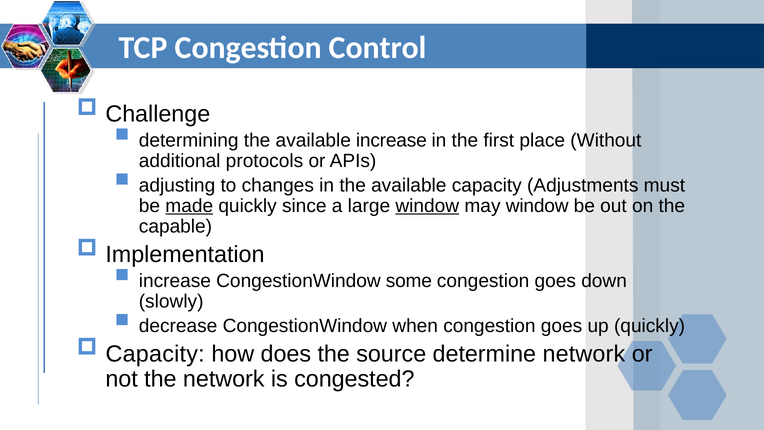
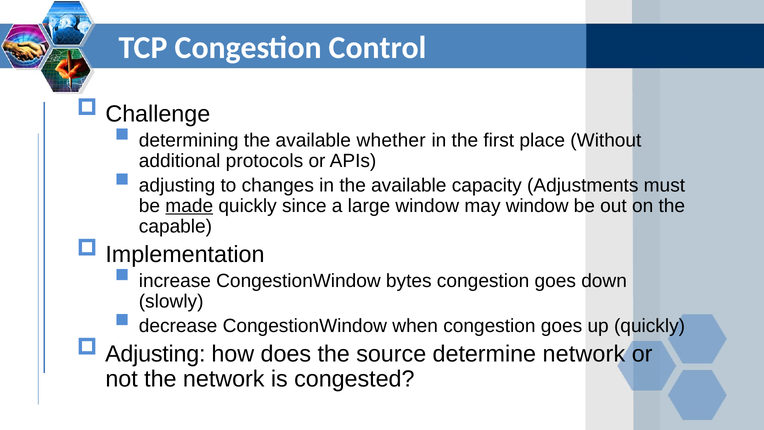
available increase: increase -> whether (391, 140)
window underline: present -> none (427, 206)
some: some -> bytes (409, 281)
Capacity: Capacity -> Adjusting (155, 354)
